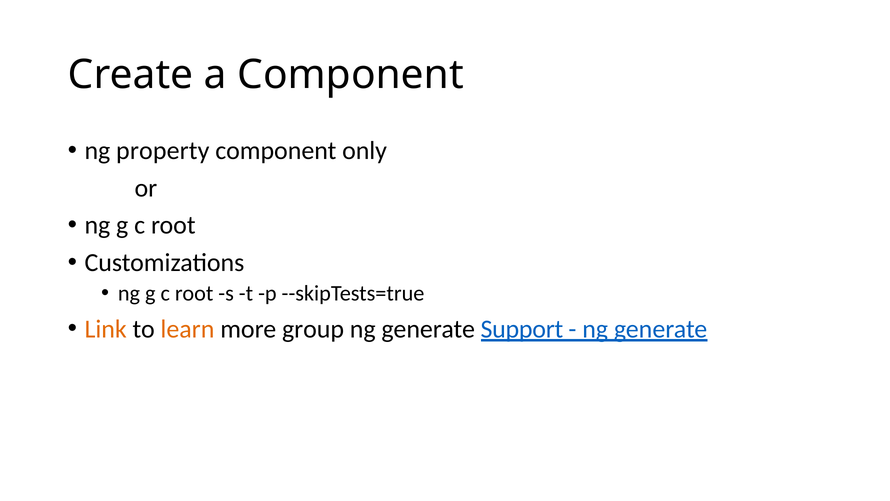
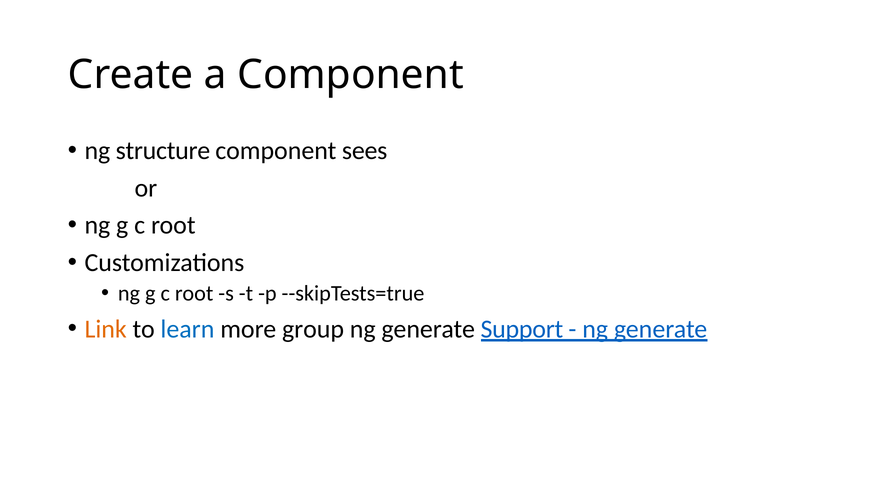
property: property -> structure (163, 150)
only: only -> sees (365, 150)
learn colour: orange -> blue (187, 329)
